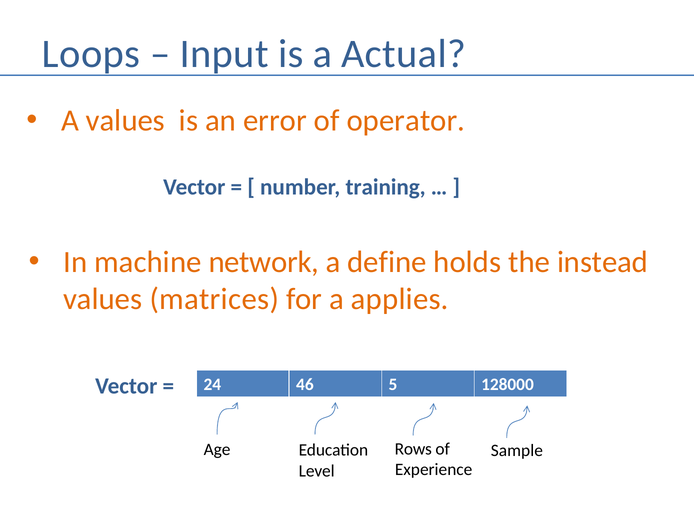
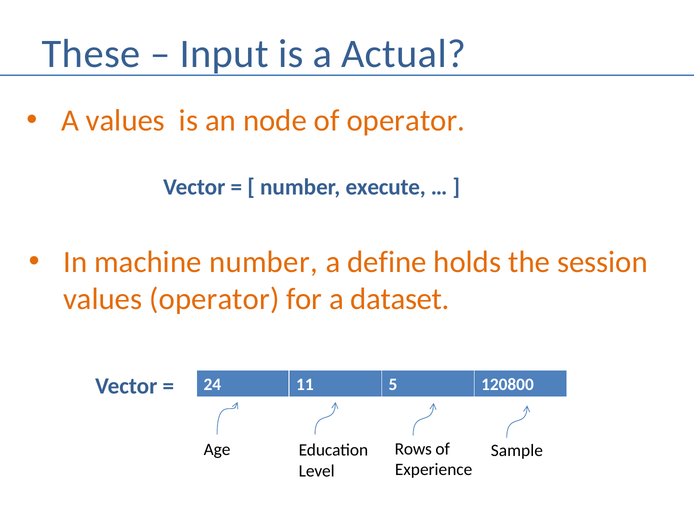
Loops: Loops -> These (91, 54)
error: error -> node (275, 120)
training: training -> execute (386, 187)
machine network: network -> number (263, 262)
instead: instead -> session (602, 262)
values matrices: matrices -> operator (214, 299)
applies: applies -> dataset (400, 299)
46: 46 -> 11 (305, 384)
128000: 128000 -> 120800 (507, 384)
